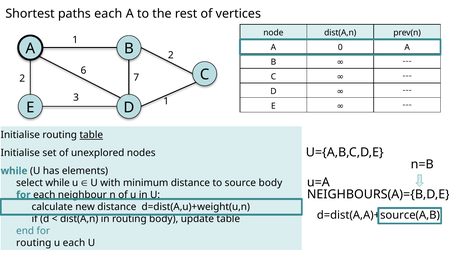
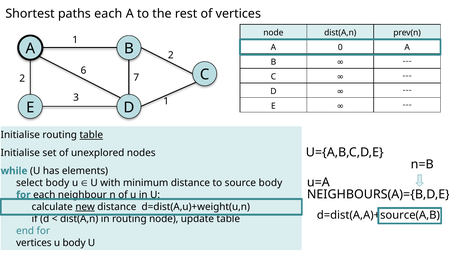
select while: while -> body (57, 183)
new underline: none -> present (85, 206)
routing body: body -> node (164, 218)
routing: routing -> vertices (34, 242)
u each: each -> body (74, 242)
